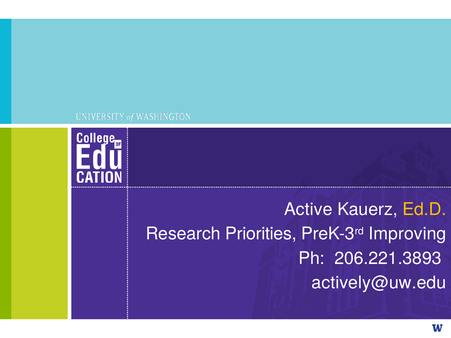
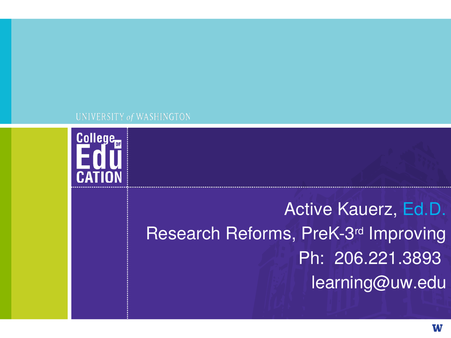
Ed.D colour: yellow -> light blue (424, 209)
Priorities: Priorities -> Reforms (261, 234)
actively@uw.edu: actively@uw.edu -> learning@uw.edu (379, 283)
